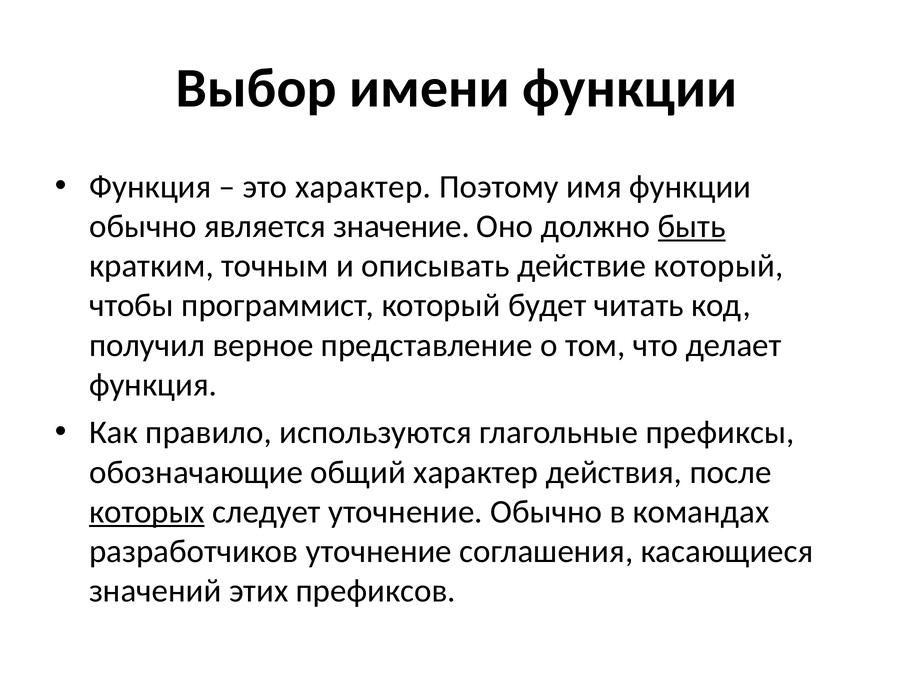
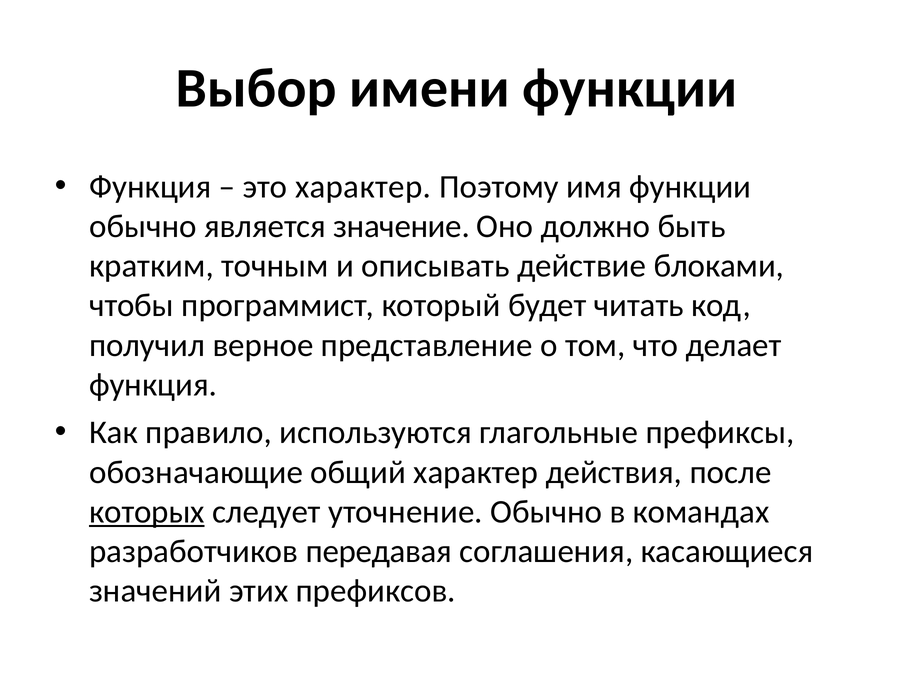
быть underline: present -> none (692, 226)
действие который: который -> блоками (719, 266)
разработчиков уточнение: уточнение -> передавая (379, 551)
